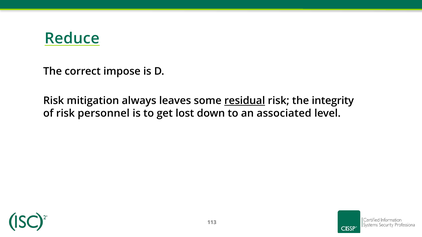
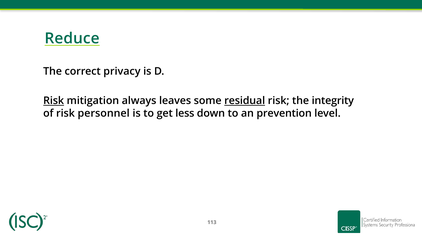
impose: impose -> privacy (122, 71)
Risk underline: none -> present (54, 101)
lost: lost -> less (185, 114)
associated: associated -> prevention (284, 114)
